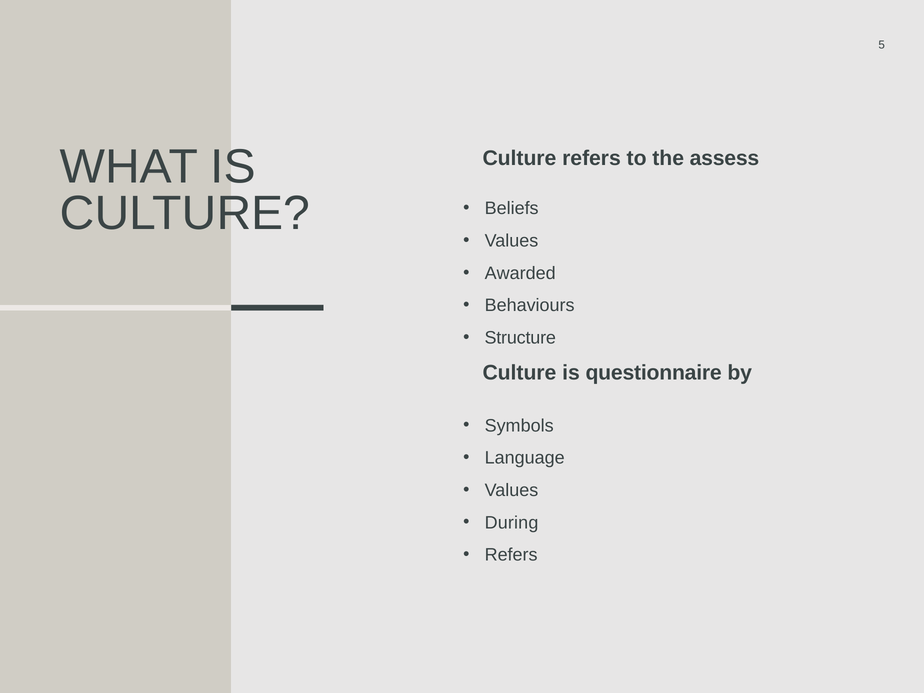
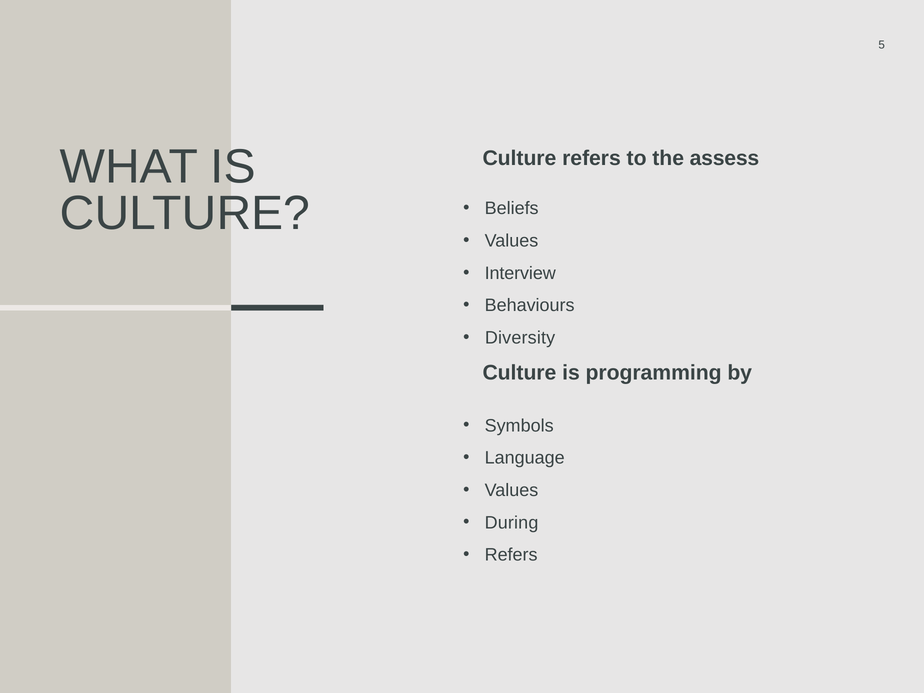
Awarded: Awarded -> Interview (520, 273)
Structure: Structure -> Diversity (520, 338)
questionnaire: questionnaire -> programming (654, 373)
